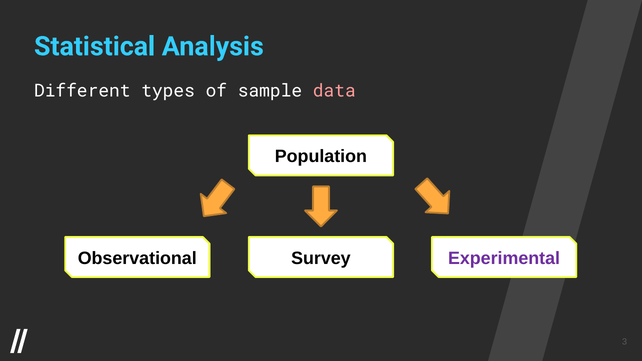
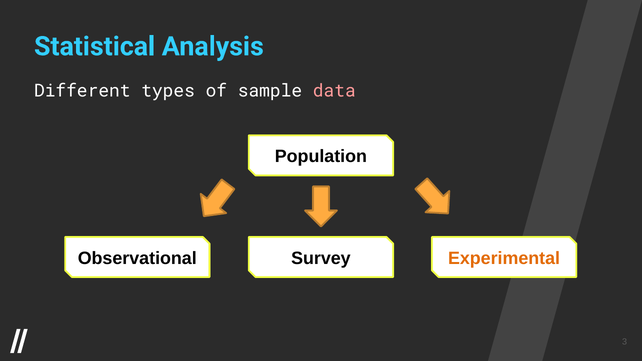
Experimental colour: purple -> orange (504, 258)
